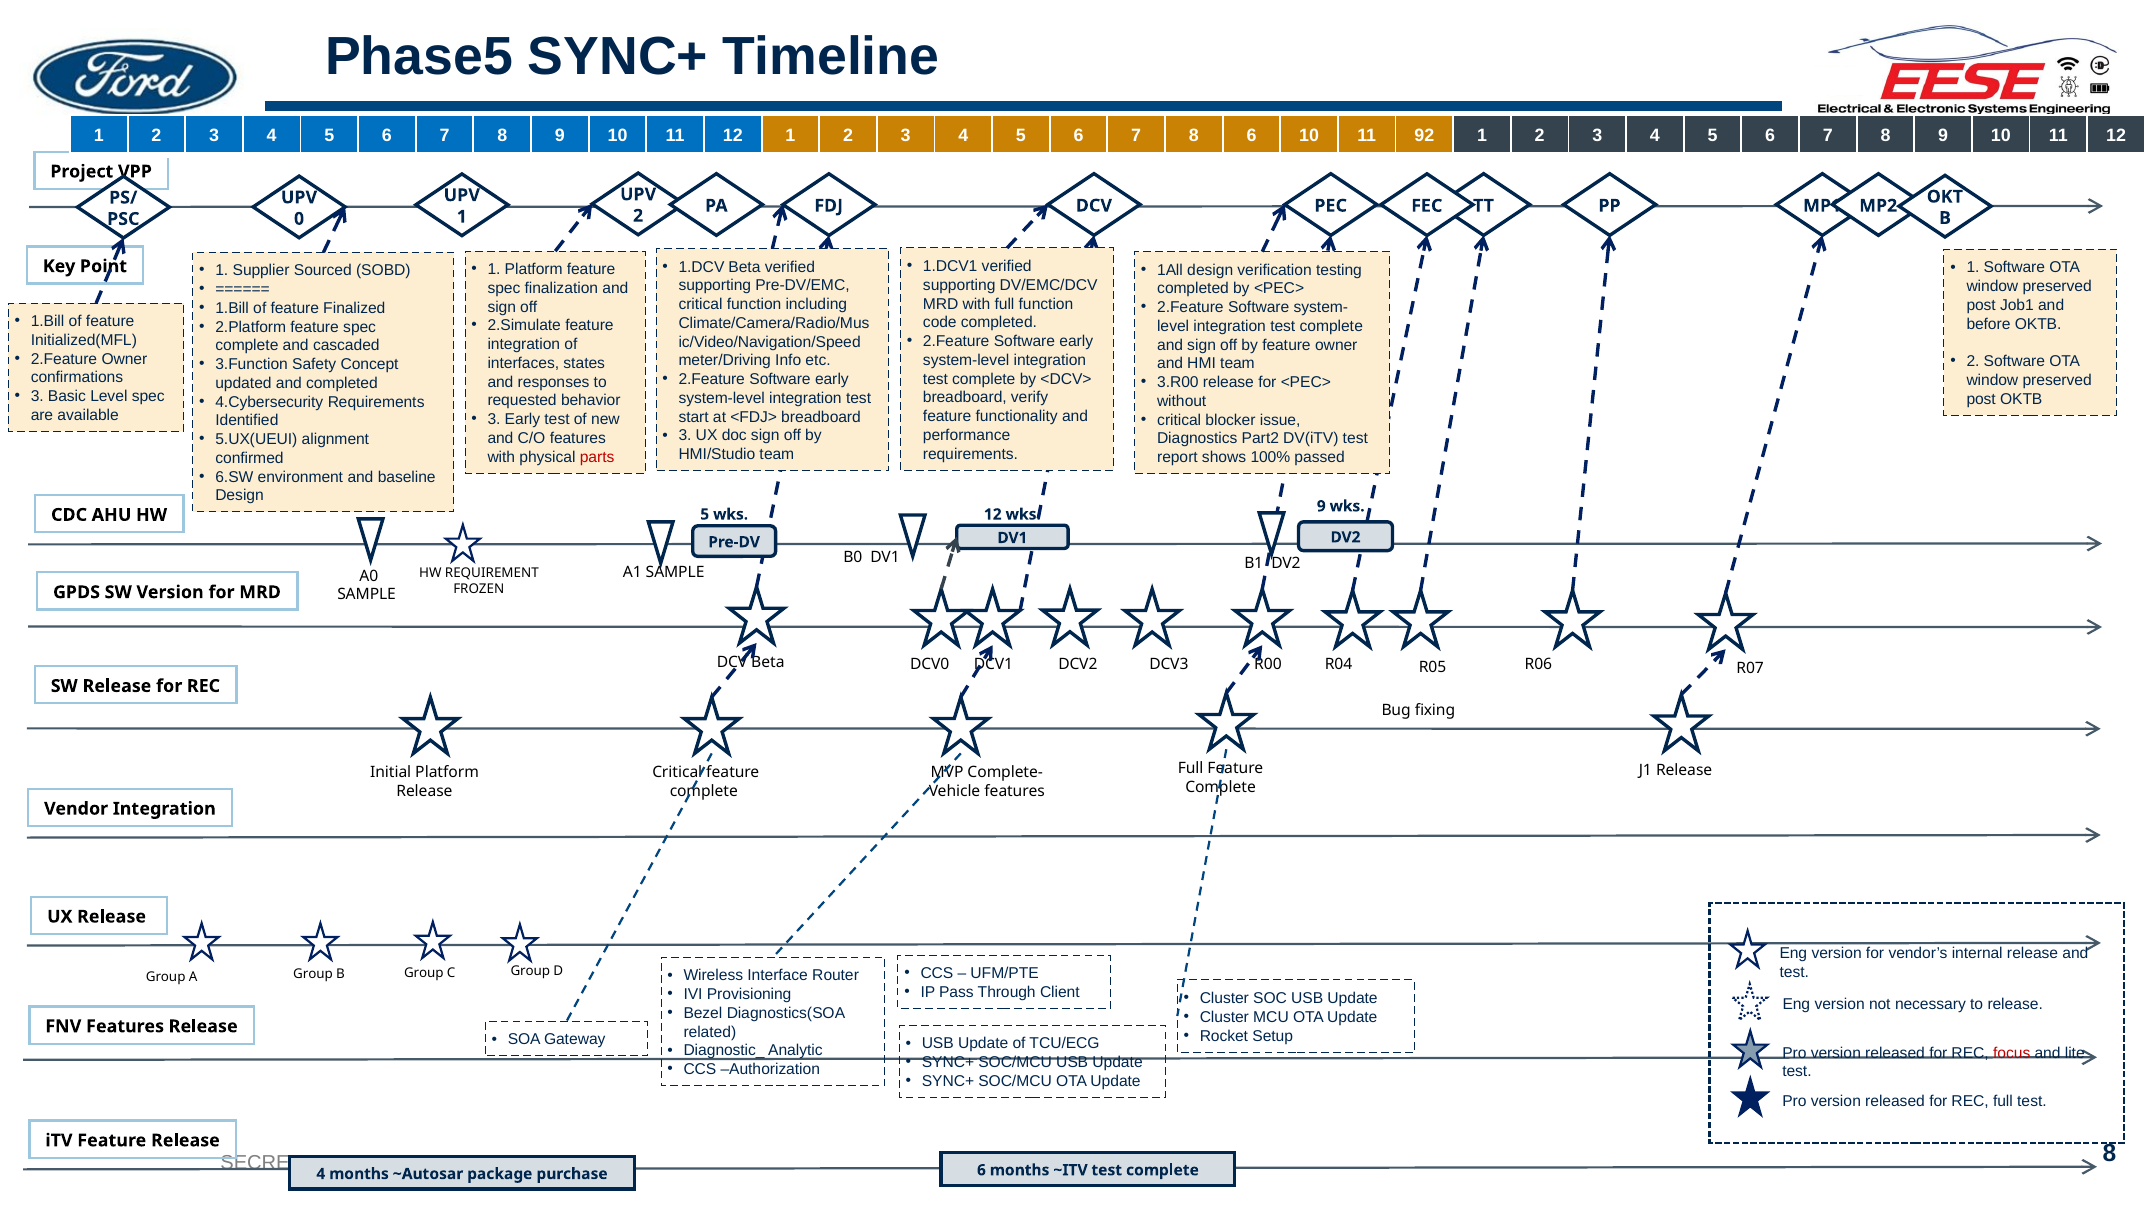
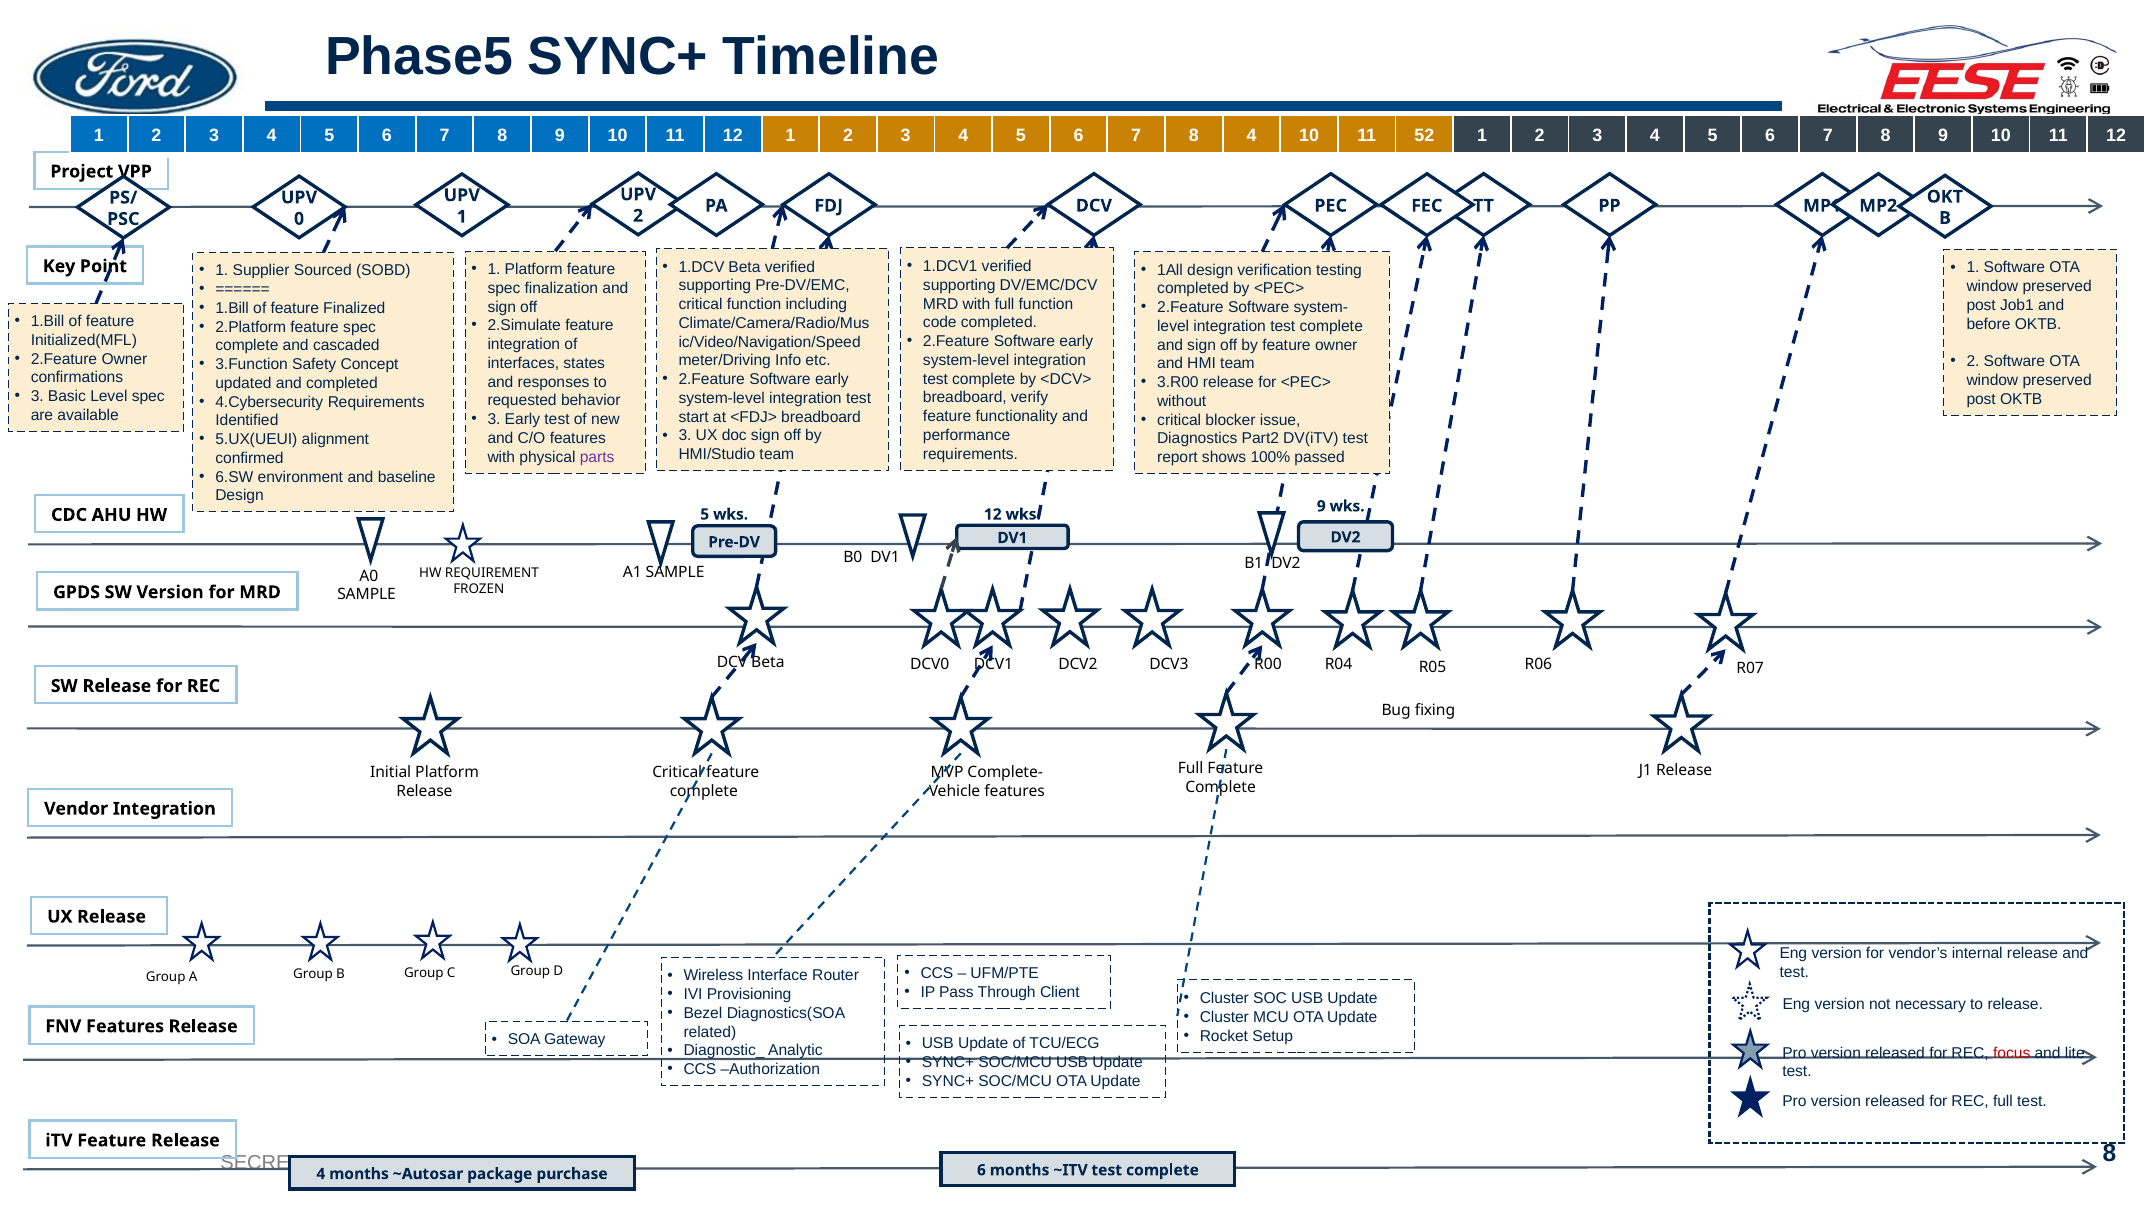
8 6: 6 -> 4 (1251, 135)
92: 92 -> 52 (1424, 135)
parts colour: red -> purple (597, 457)
